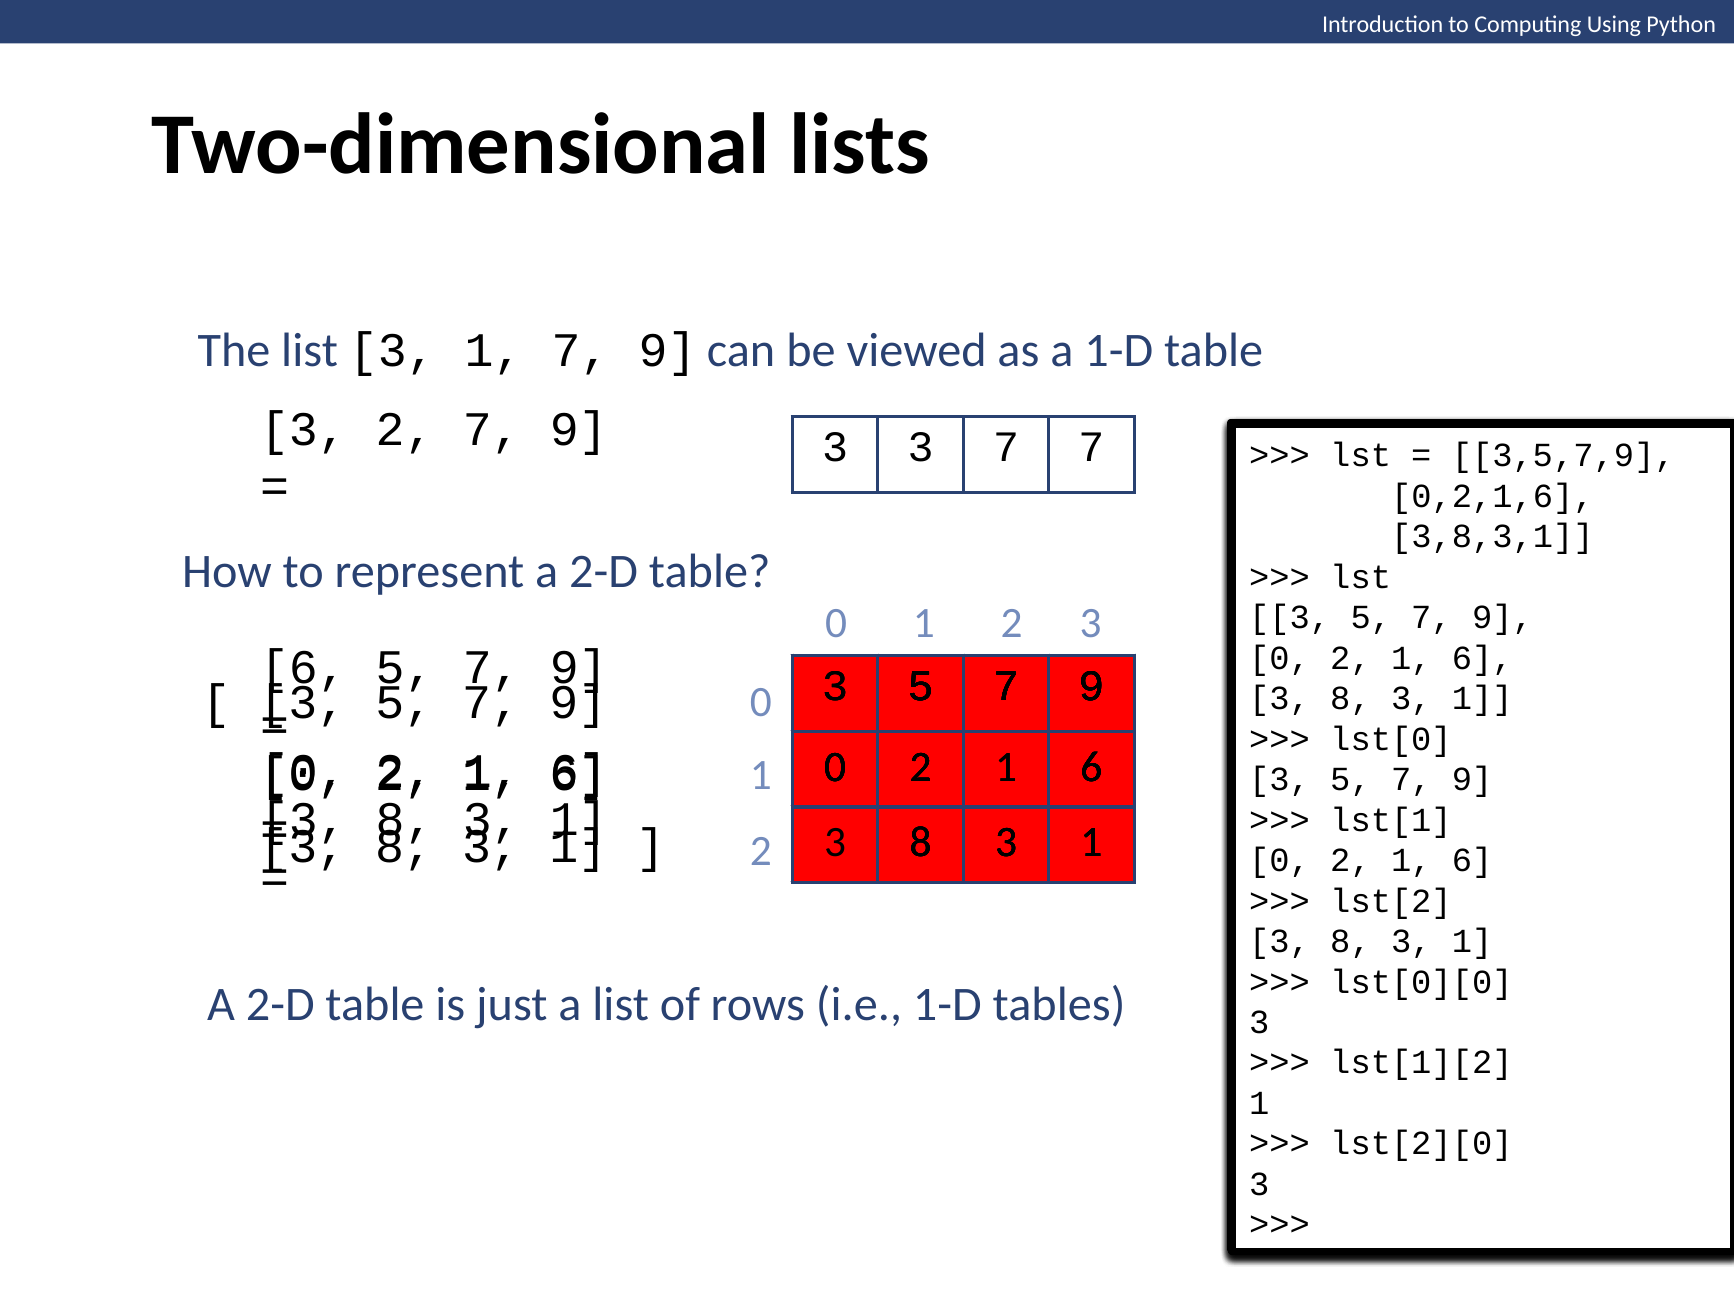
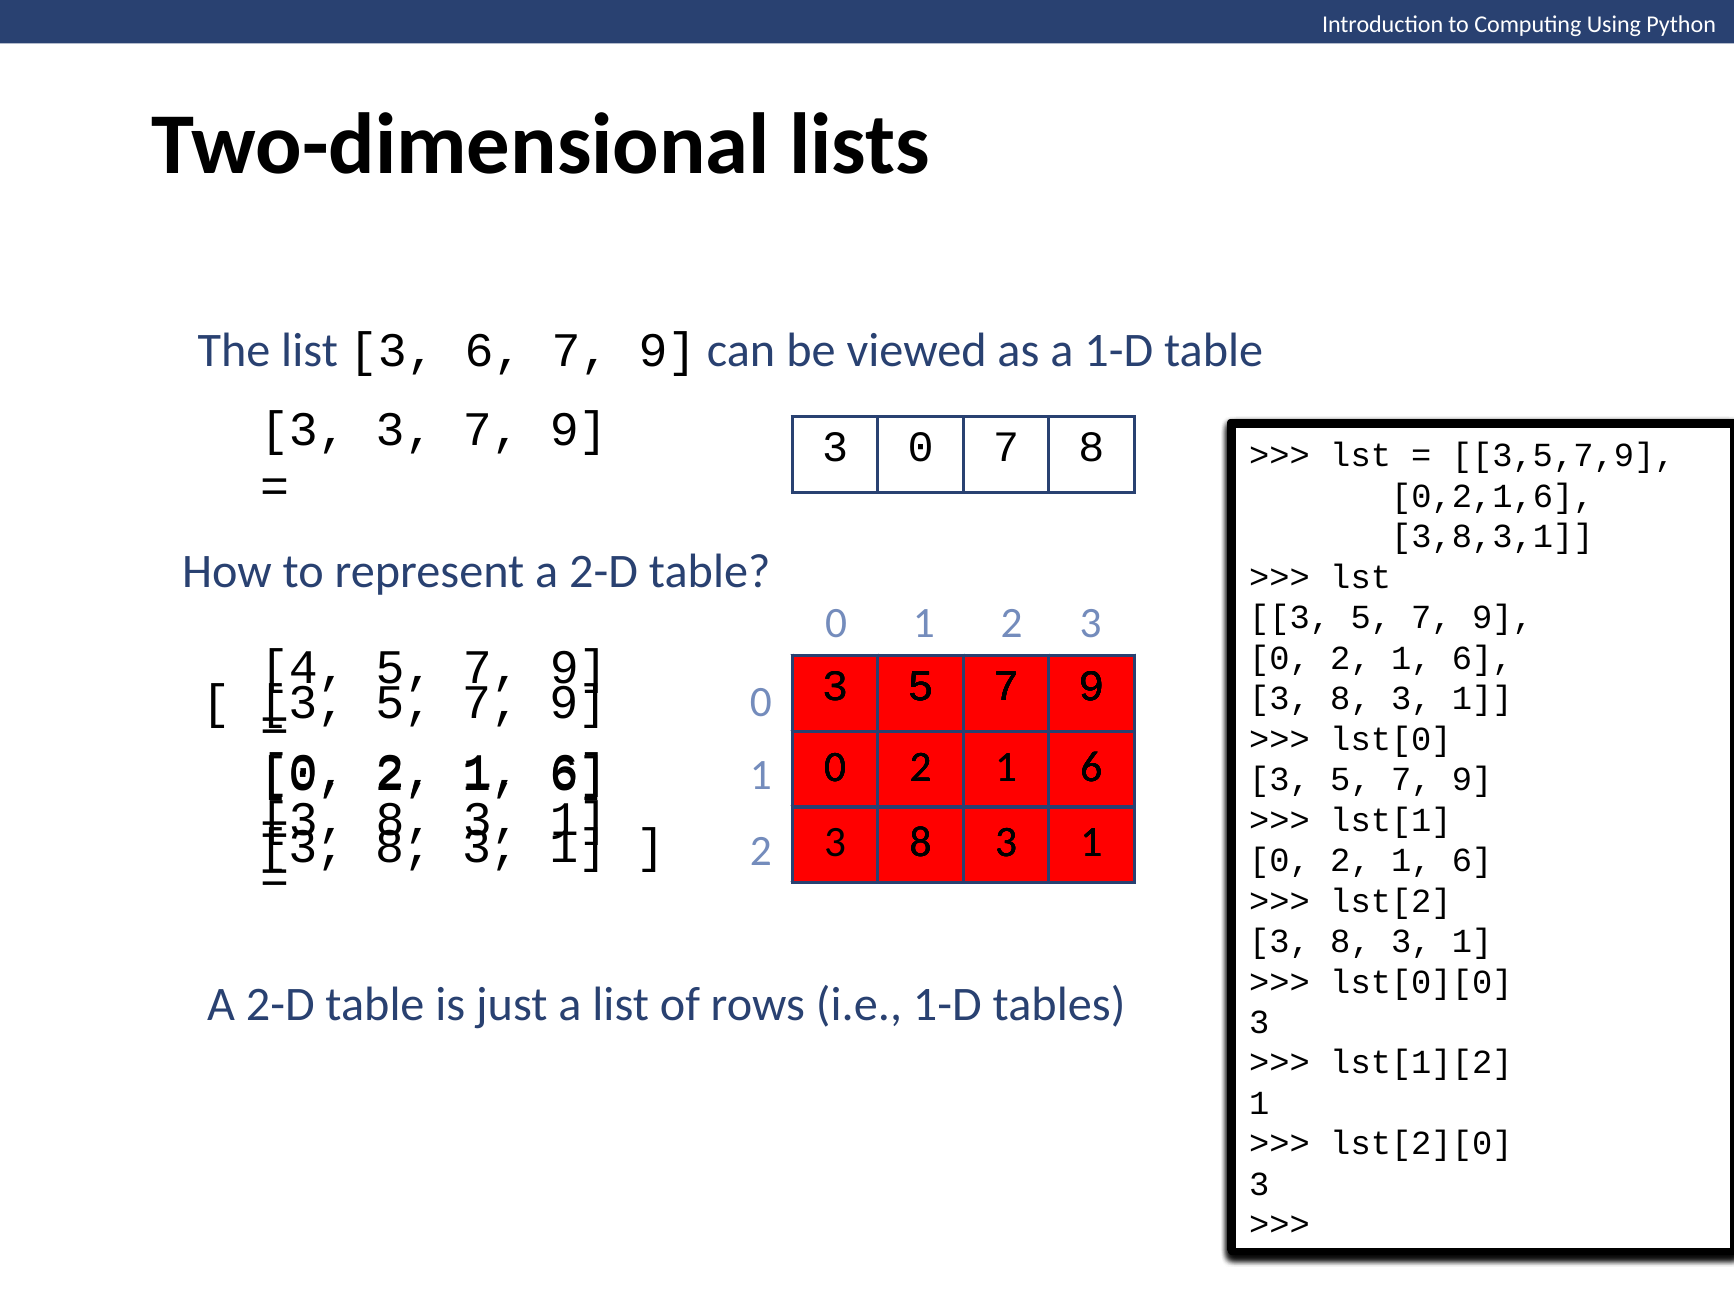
list 3 1: 1 -> 6 (494, 351)
3 2: 2 -> 3 (405, 429)
3 3: 3 -> 0 (921, 447)
7 7: 7 -> 8 (1091, 447)
6: 6 -> 4 (303, 668)
